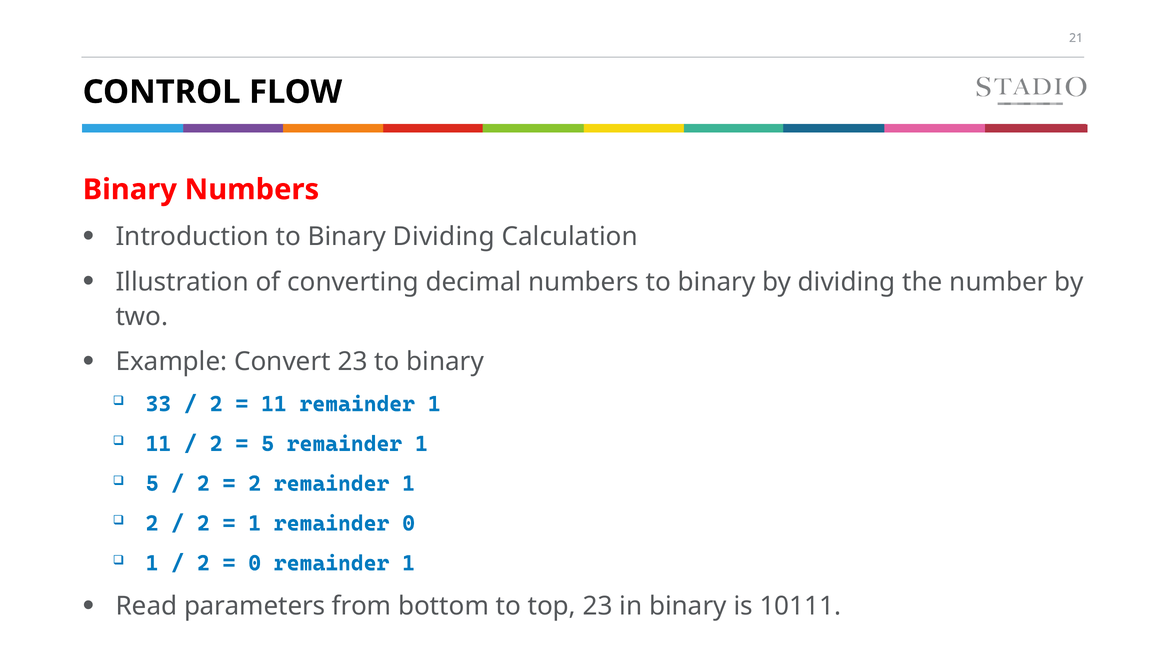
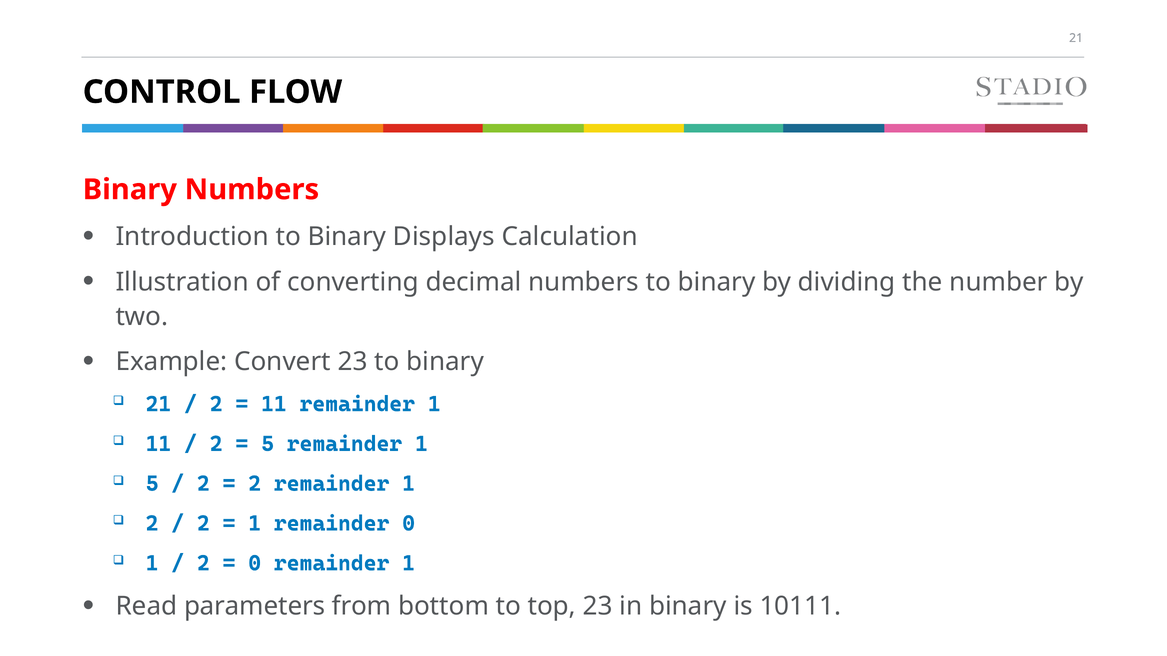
Binary Dividing: Dividing -> Displays (444, 237)
33: 33 -> 21 (158, 404)
